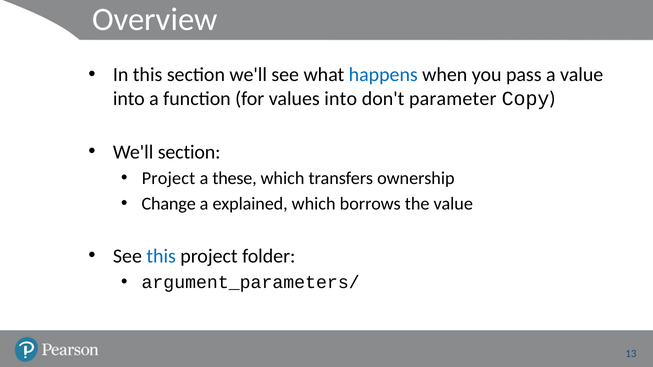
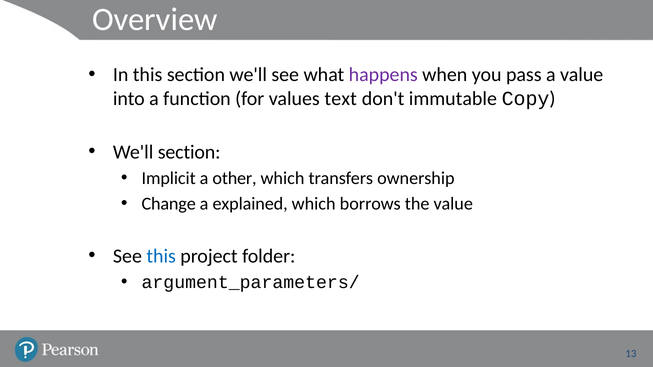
happens colour: blue -> purple (383, 75)
values into: into -> text (341, 99)
parameter: parameter -> immutable (453, 99)
Project: Project -> Implicit (169, 178)
these: these -> other (235, 178)
